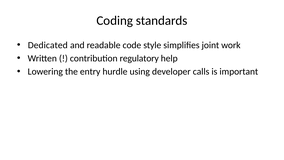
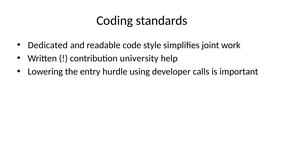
regulatory: regulatory -> university (139, 58)
